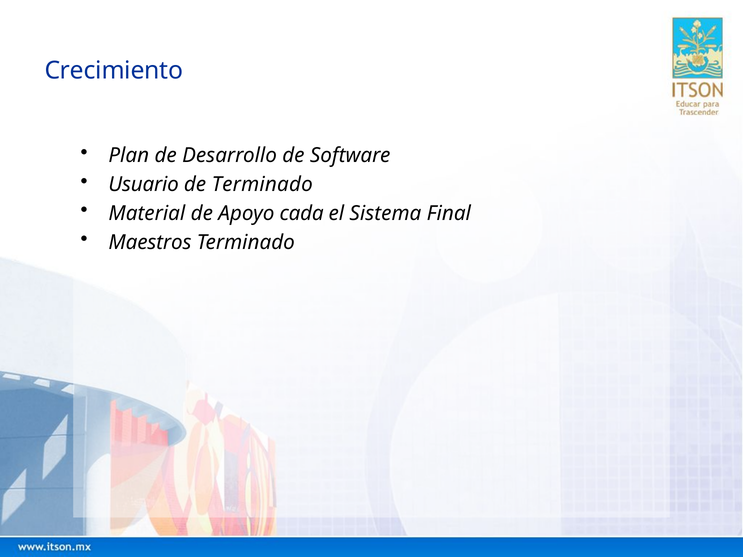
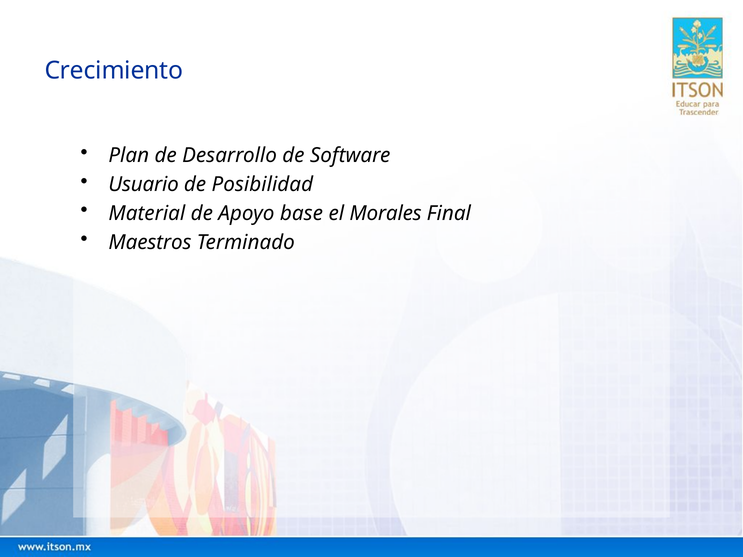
de Terminado: Terminado -> Posibilidad (262, 185)
cada: cada -> base (301, 214)
Sistema: Sistema -> Morales (386, 214)
